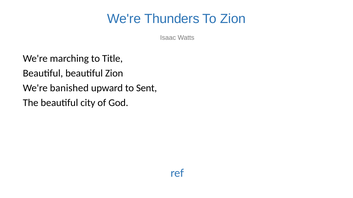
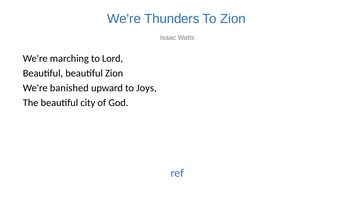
Title: Title -> Lord (113, 59)
Sent: Sent -> Joys (146, 88)
